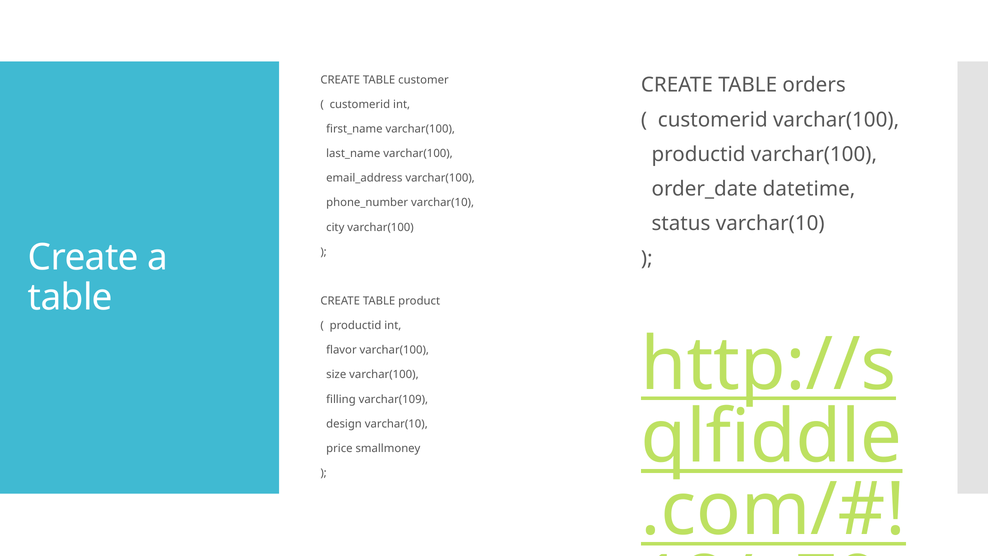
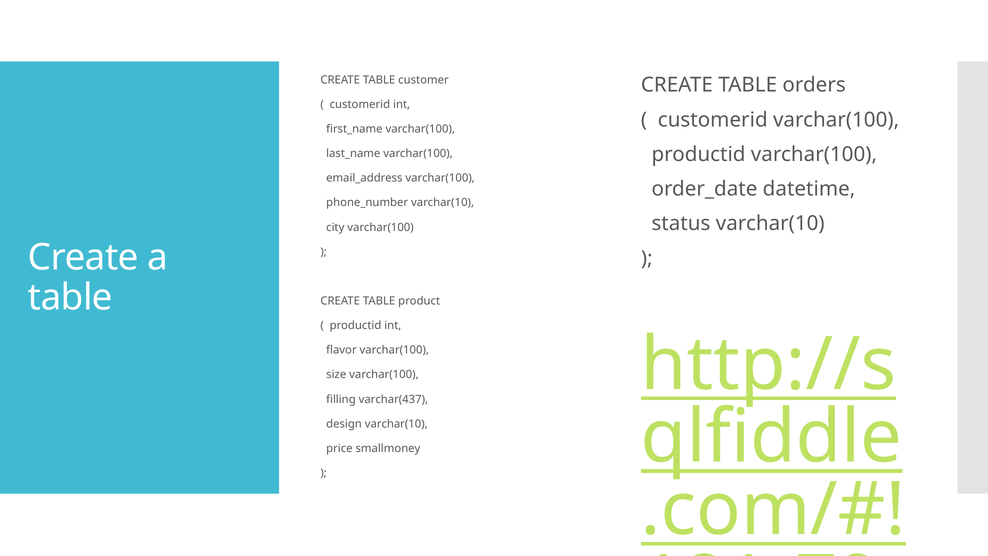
varchar(109: varchar(109 -> varchar(437 (393, 399)
